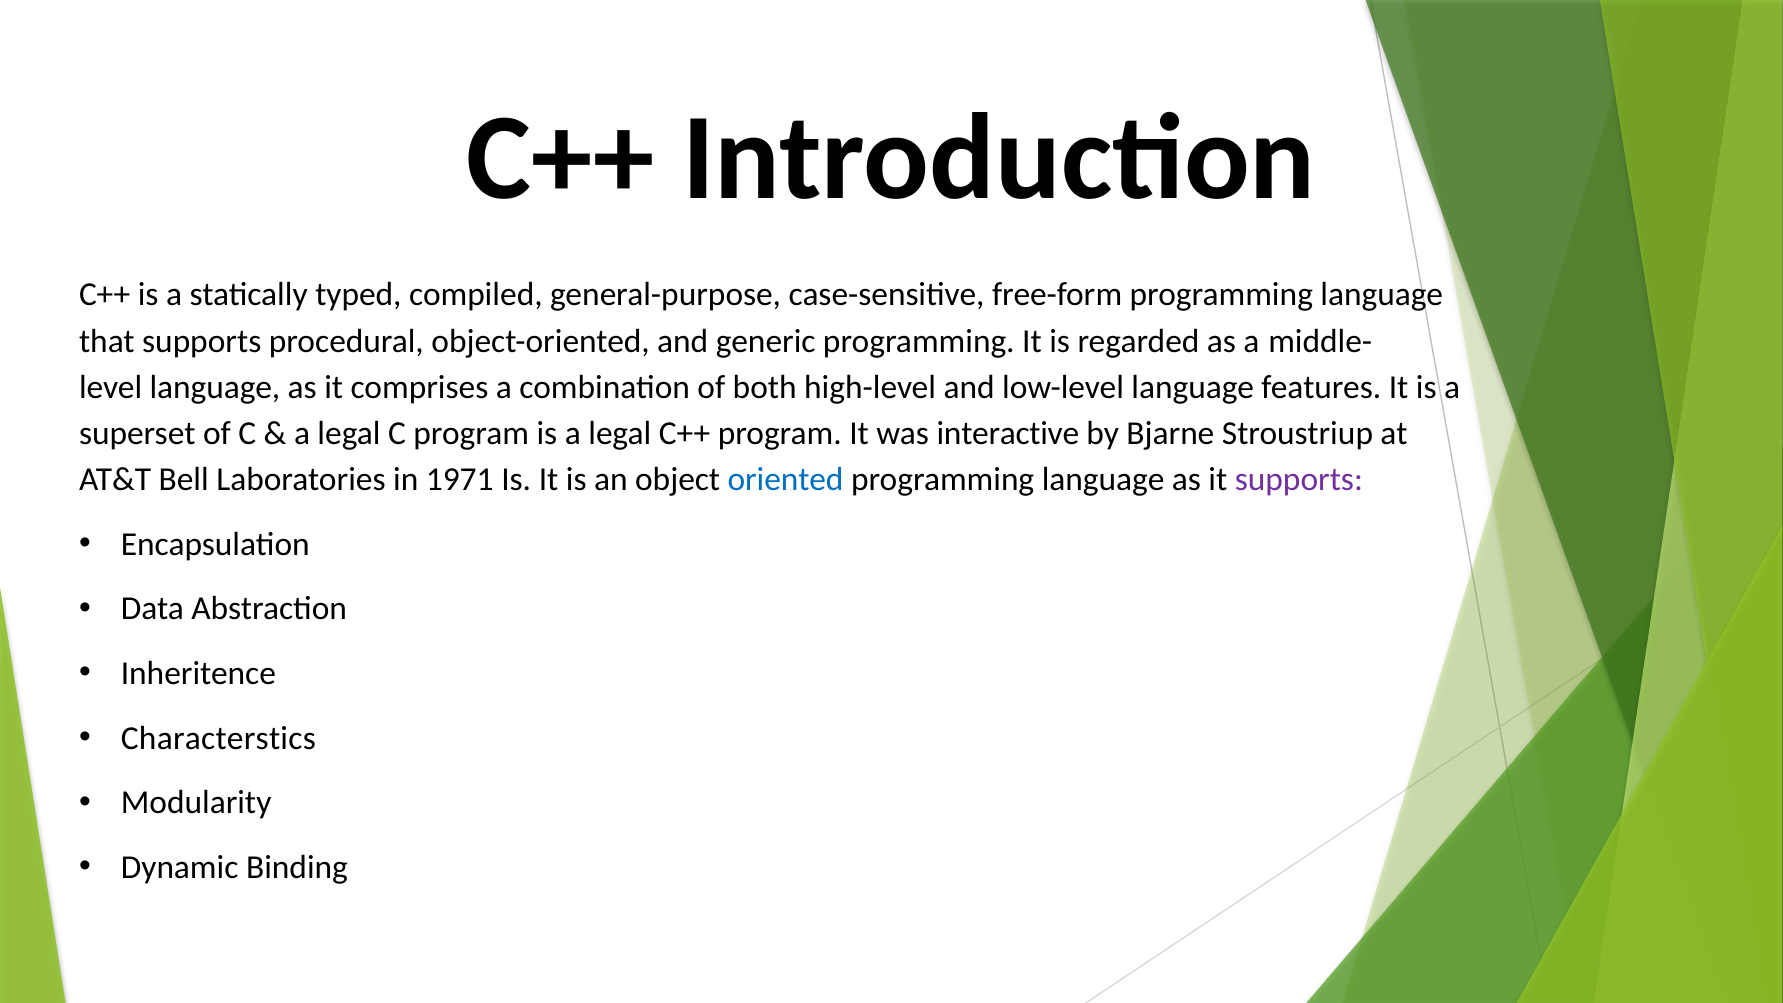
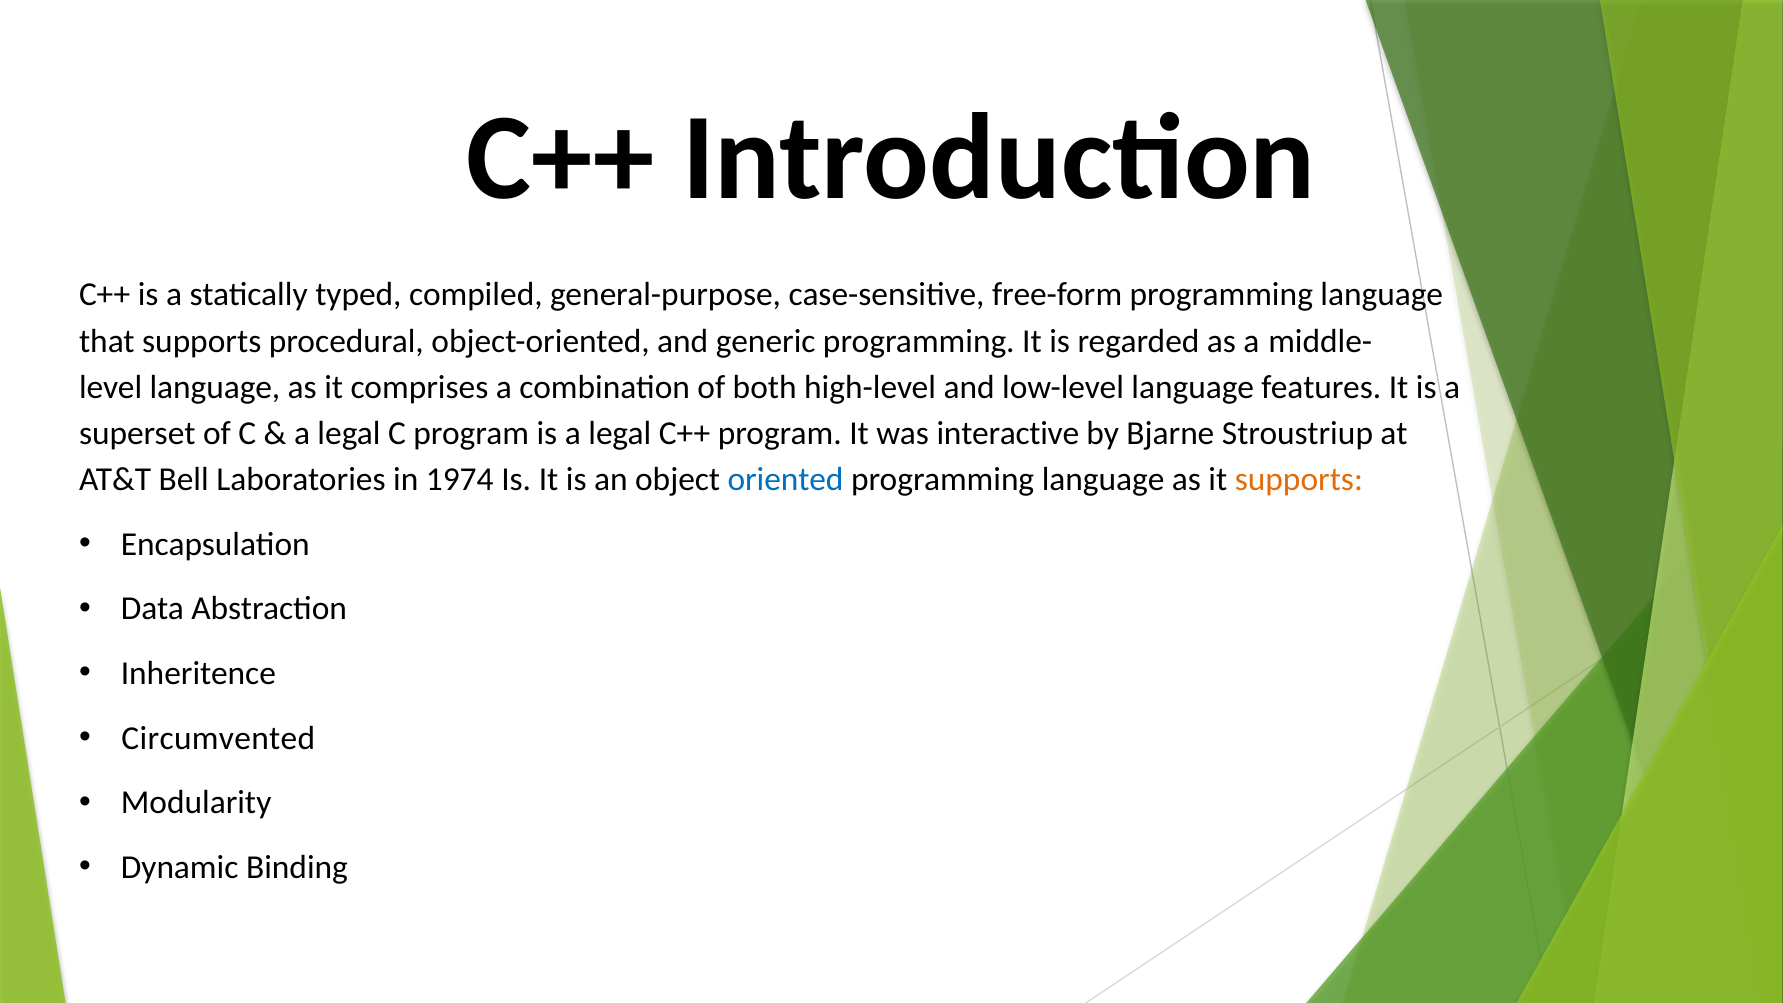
1971: 1971 -> 1974 (460, 479)
supports colour: purple -> orange (1299, 479)
Characterstics: Characterstics -> Circumvented (218, 738)
